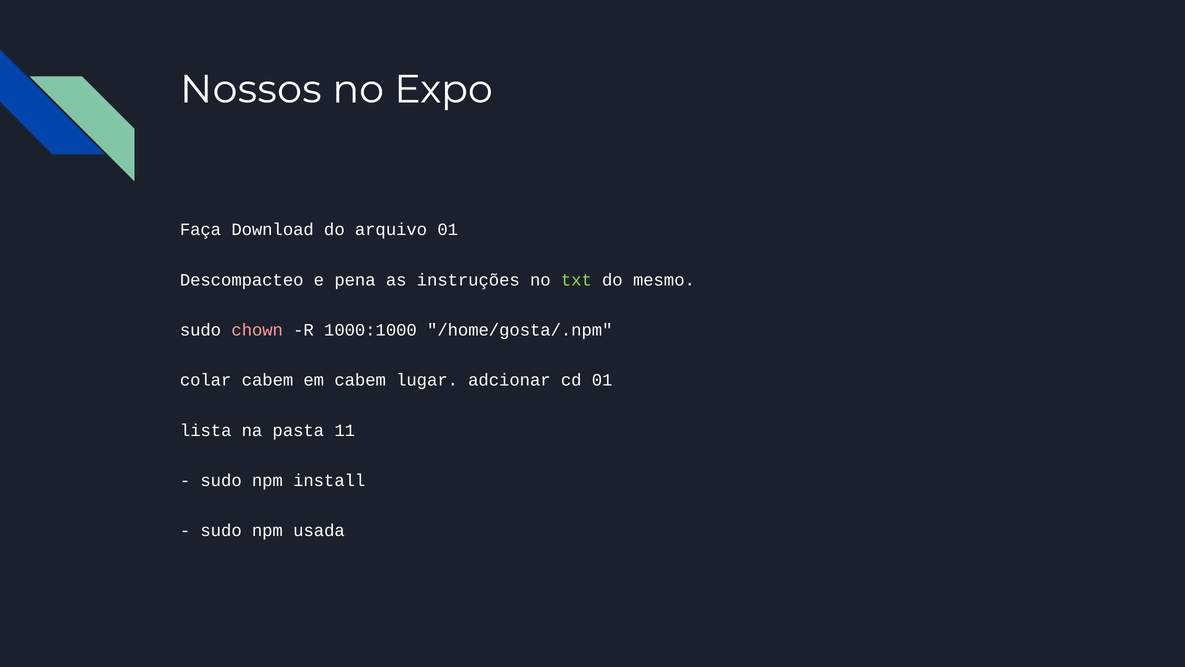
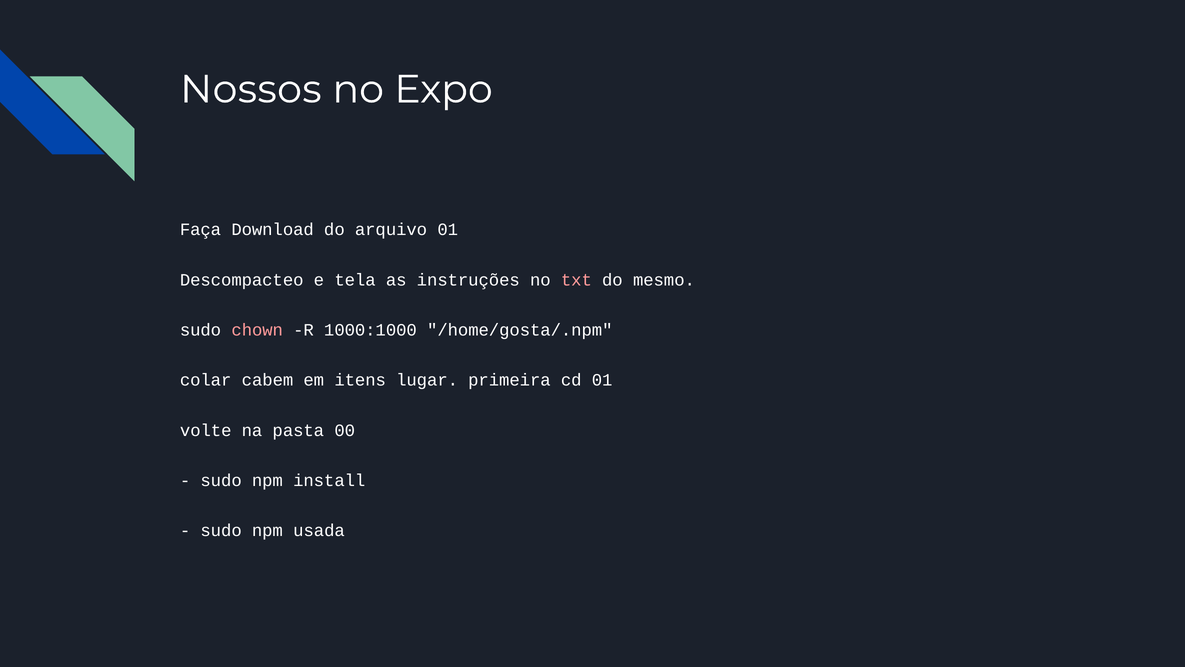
pena: pena -> tela (355, 280)
txt colour: light green -> pink (576, 280)
em cabem: cabem -> itens (360, 380)
adcionar: adcionar -> primeira (509, 380)
lista: lista -> volte (206, 430)
11: 11 -> 00 (345, 430)
